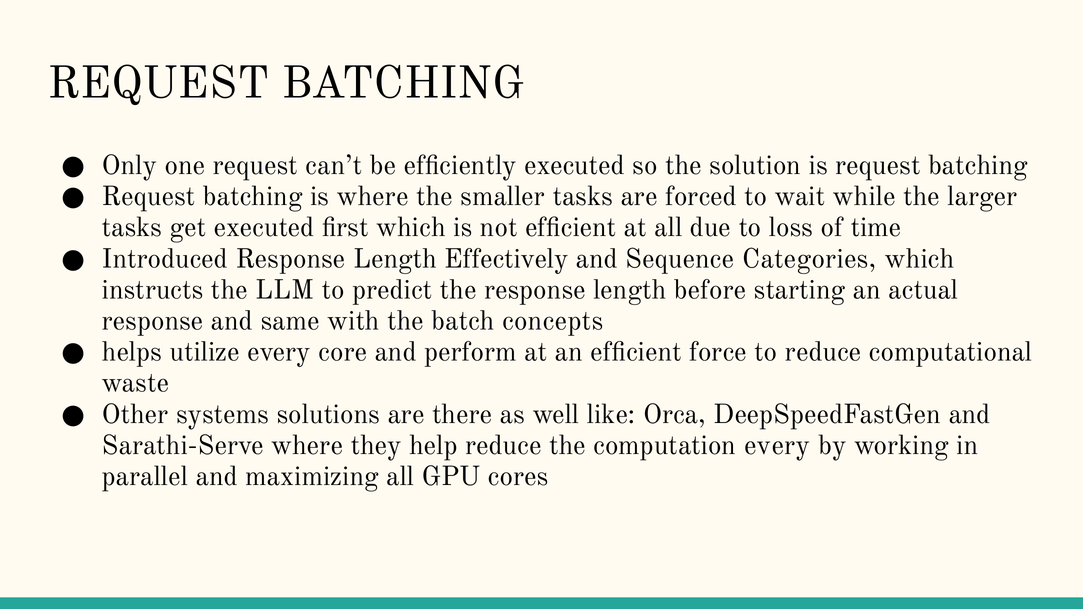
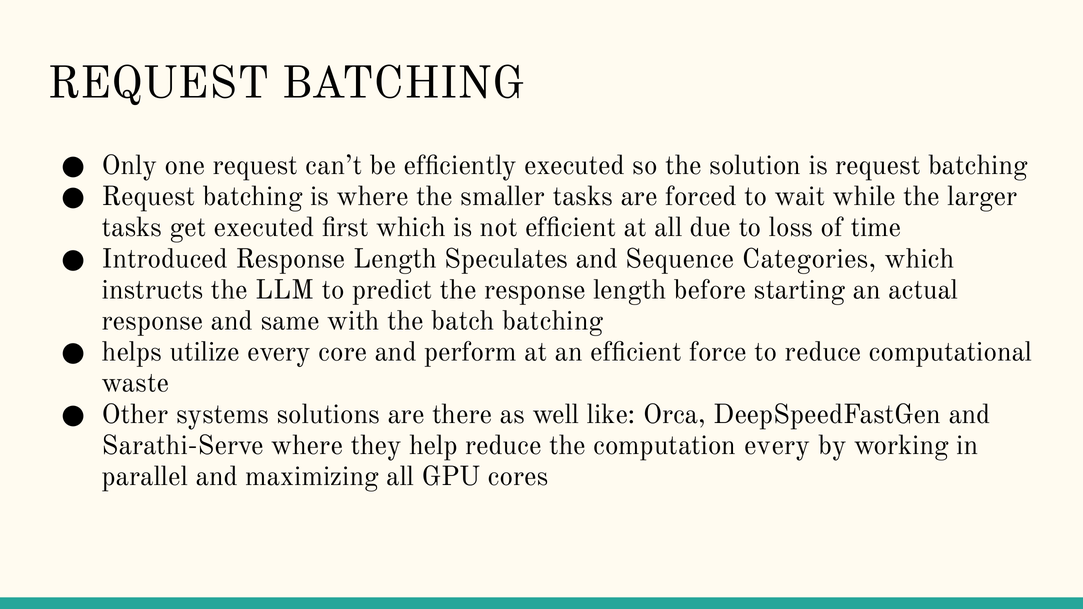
Effectively: Effectively -> Speculates (506, 259)
batch concepts: concepts -> batching (553, 321)
